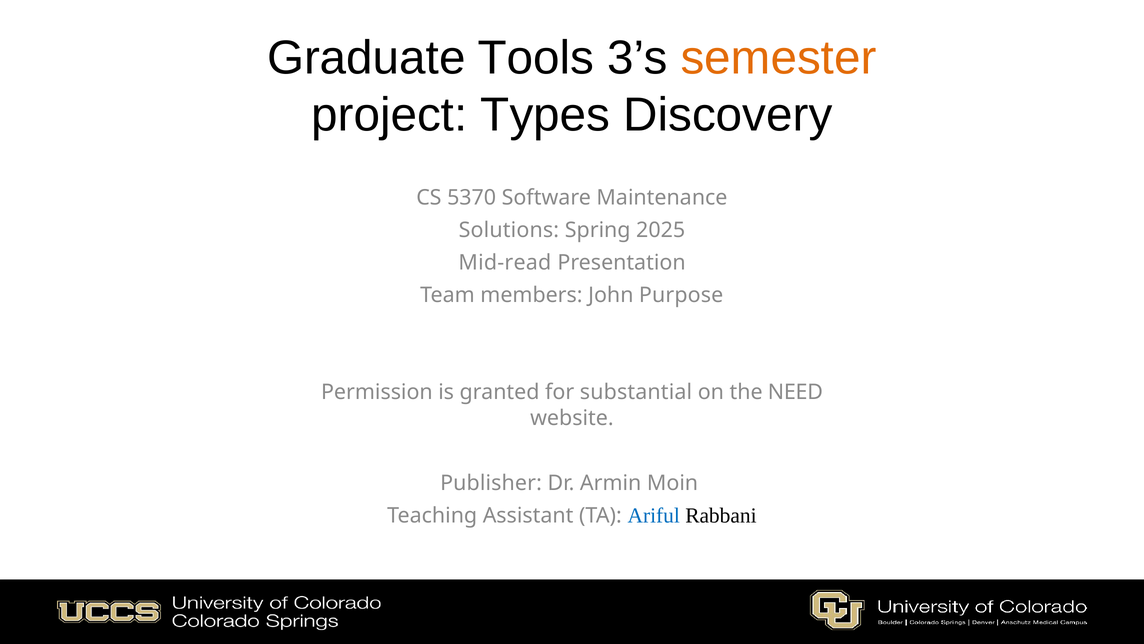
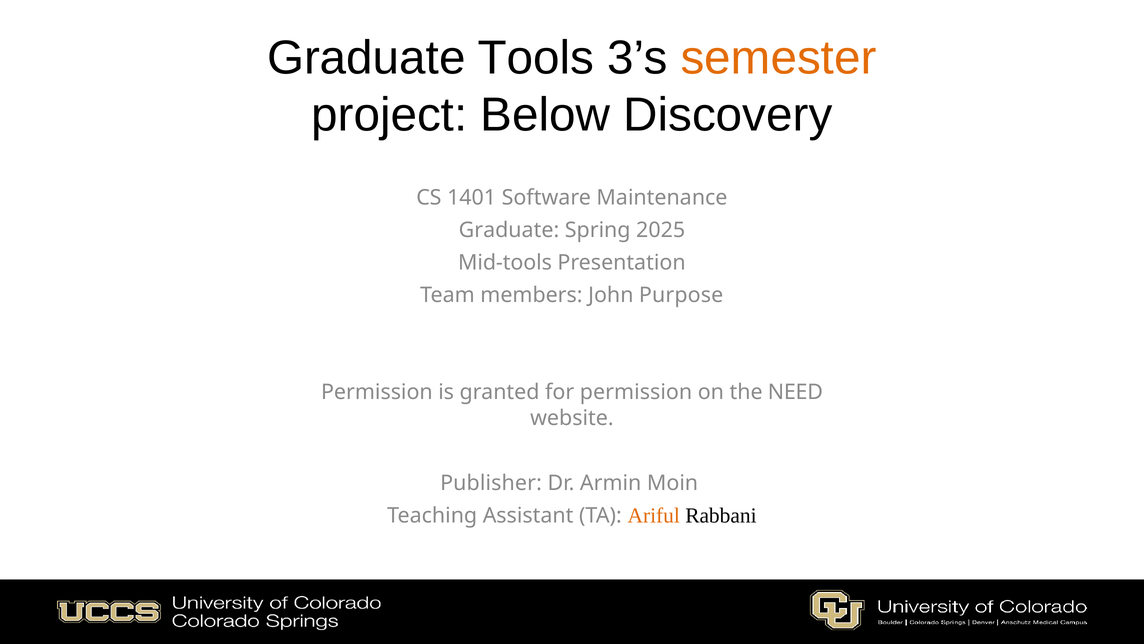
Types: Types -> Below (545, 115)
5370: 5370 -> 1401 (472, 197)
Solutions: Solutions -> Graduate (509, 230)
Mid-read: Mid-read -> Mid-tools (505, 262)
for substantial: substantial -> permission (636, 392)
Ariful colour: blue -> orange (654, 515)
